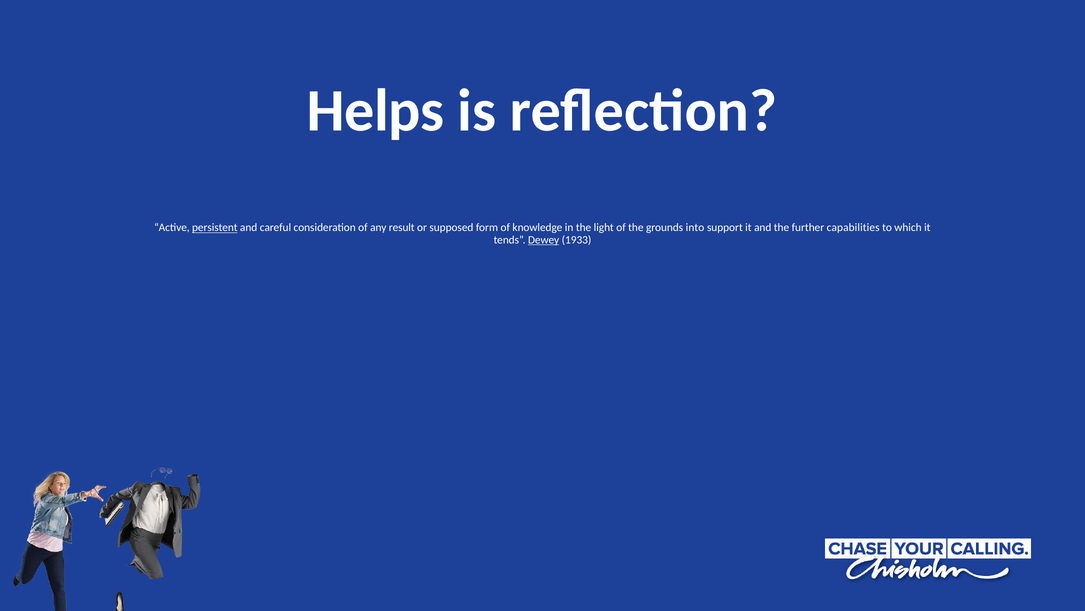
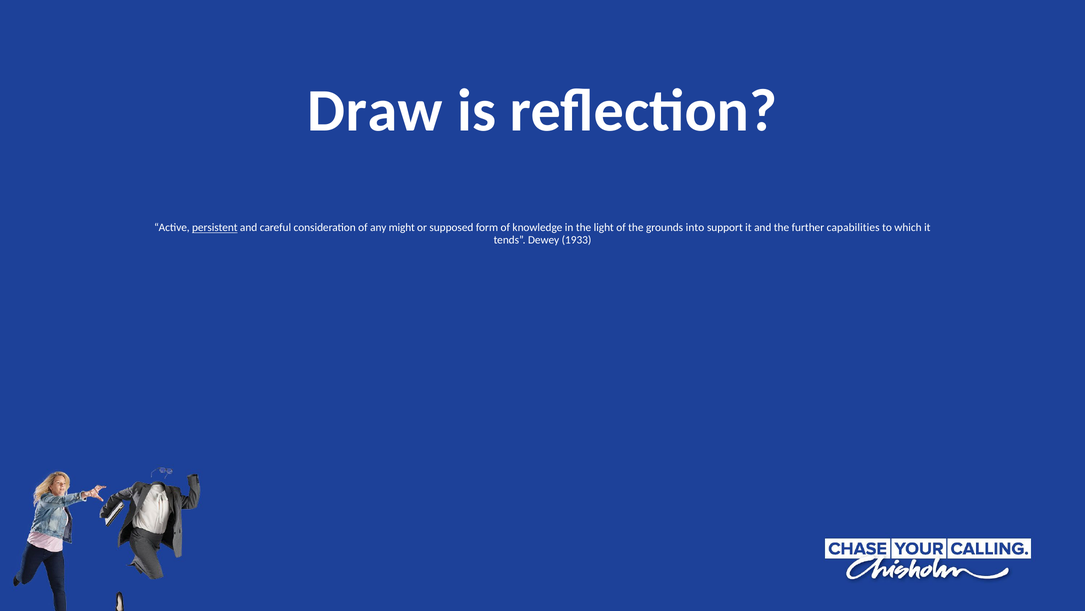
Helps: Helps -> Draw (375, 111)
result: result -> might (402, 227)
Dewey underline: present -> none (544, 240)
